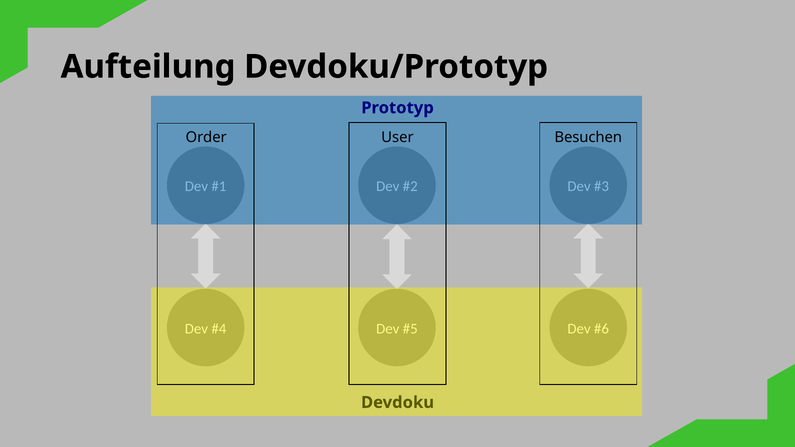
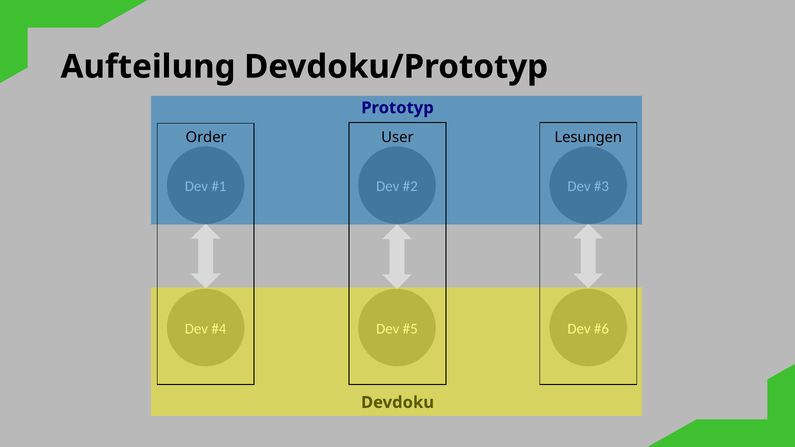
Besuchen: Besuchen -> Lesungen (588, 137)
